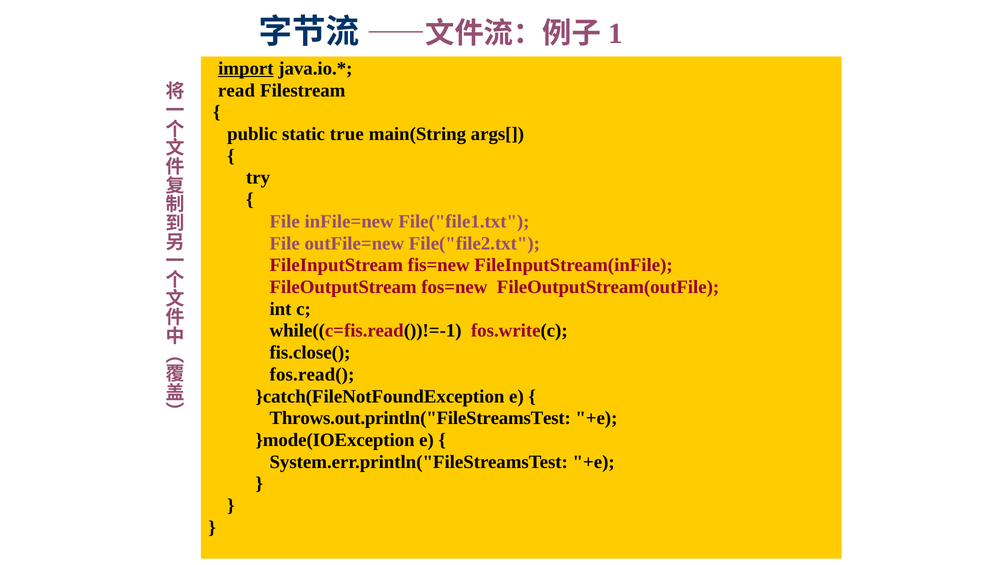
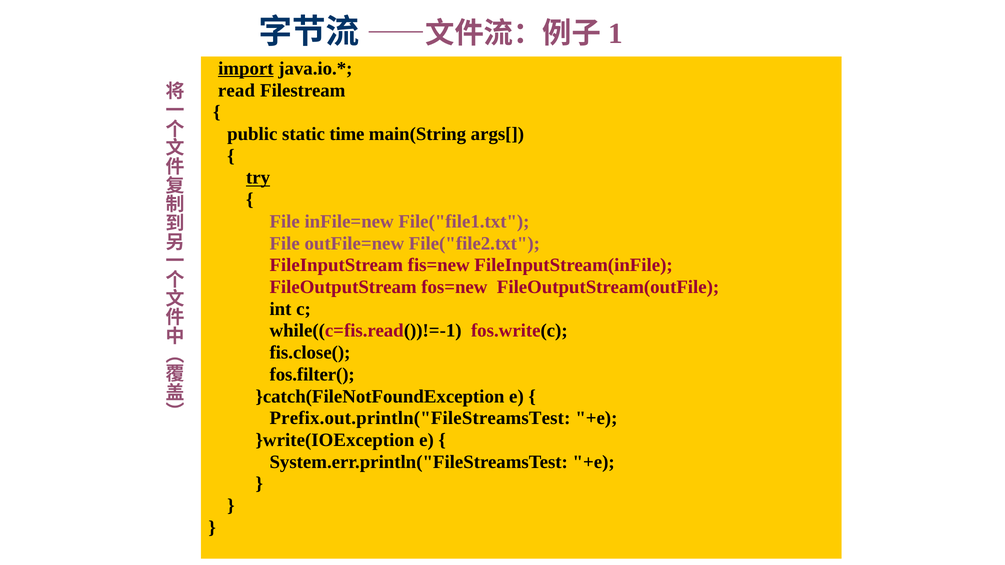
true: true -> time (347, 134)
try underline: none -> present (258, 178)
fos.read(: fos.read( -> fos.filter( (312, 375)
Throws.out.println("FileStreamsTest: Throws.out.println("FileStreamsTest -> Prefix.out.println("FileStreamsTest (420, 418)
}mode(IOException: }mode(IOException -> }write(IOException (335, 440)
